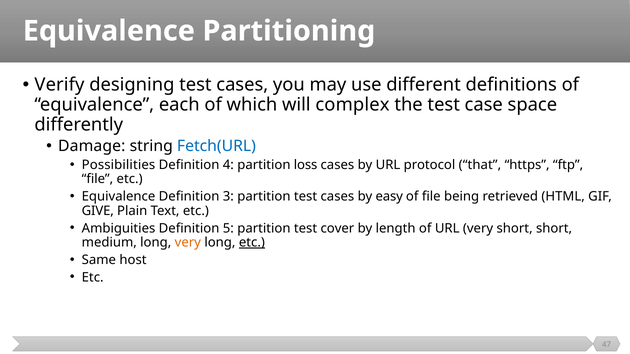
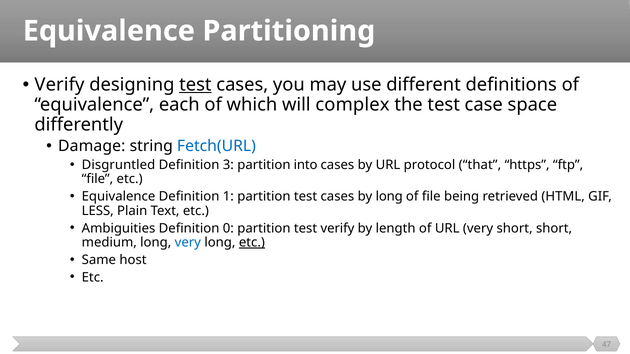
test underline: none -> present (195, 85)
Possibilities: Possibilities -> Disgruntled (118, 165)
4: 4 -> 3 (228, 165)
loss: loss -> into (306, 165)
3: 3 -> 1 (228, 197)
by easy: easy -> long (389, 197)
GIVE: GIVE -> LESS (98, 211)
5: 5 -> 0 (228, 228)
test cover: cover -> verify (337, 228)
very colour: orange -> blue (188, 243)
